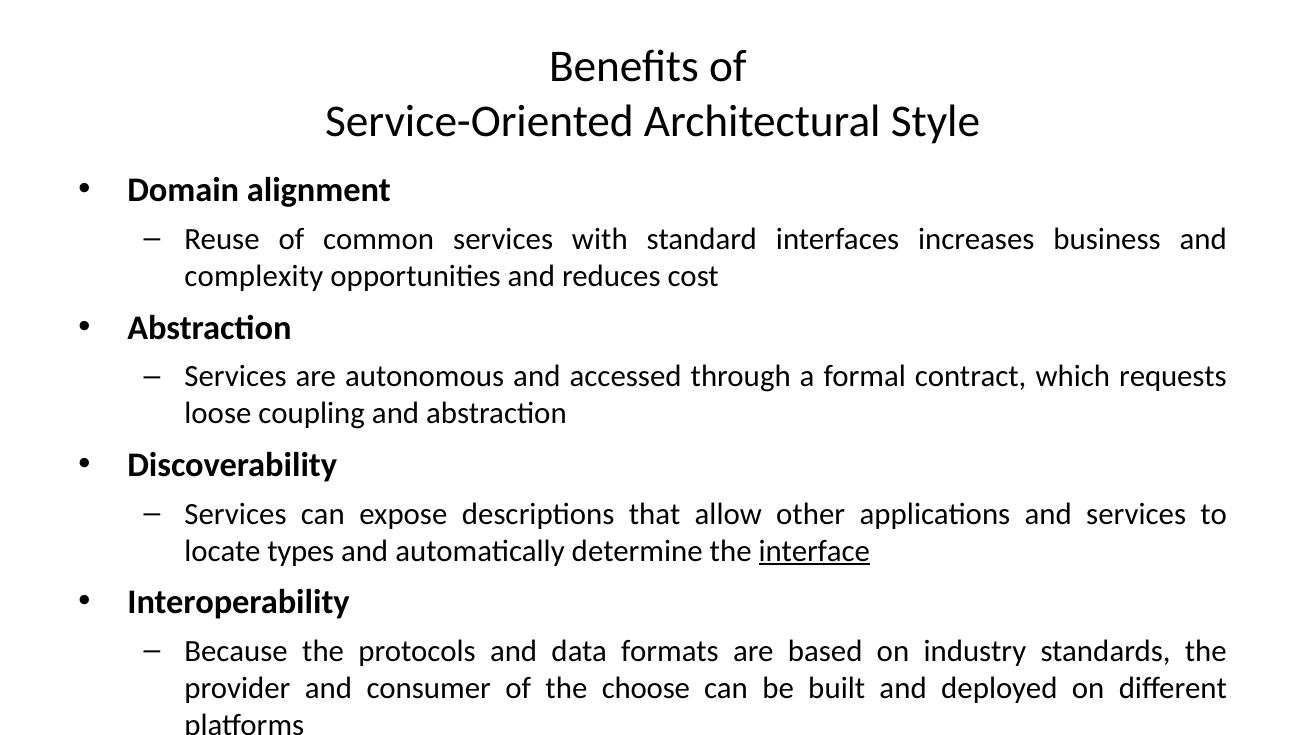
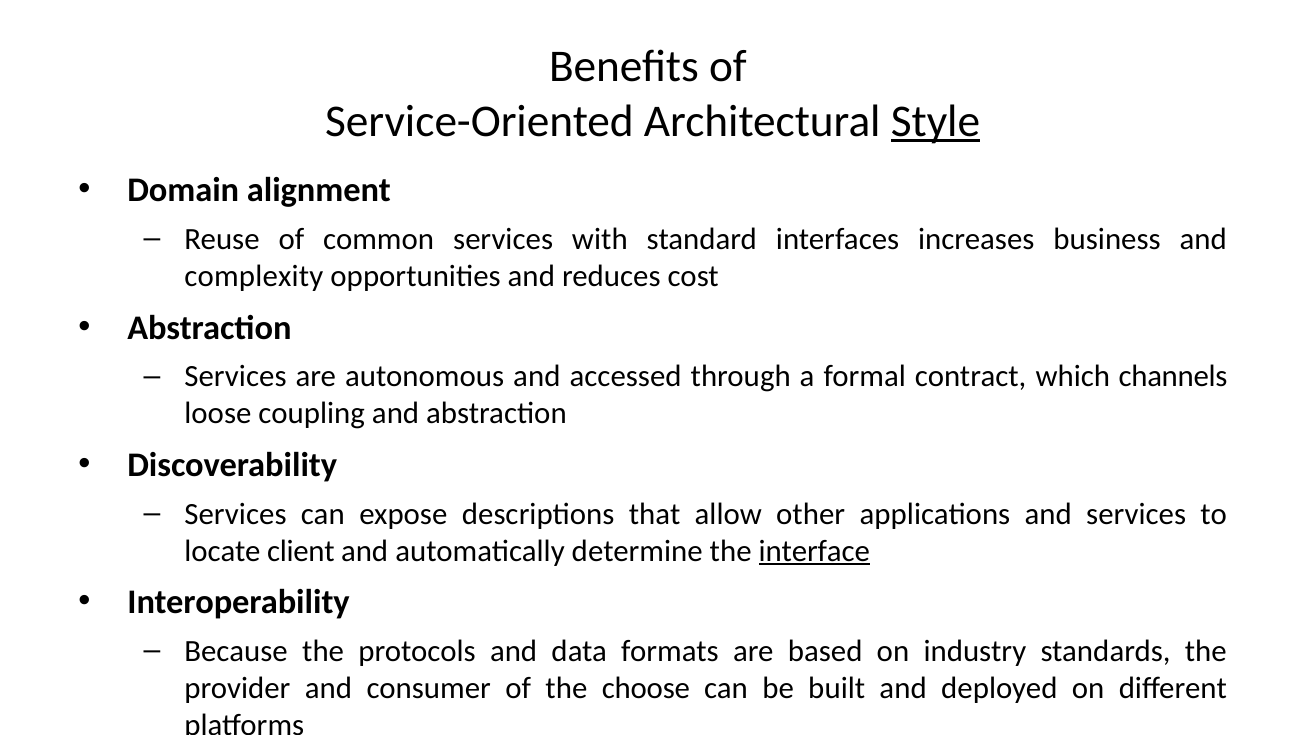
Style underline: none -> present (935, 121)
requests: requests -> channels (1173, 377)
types: types -> client (301, 551)
